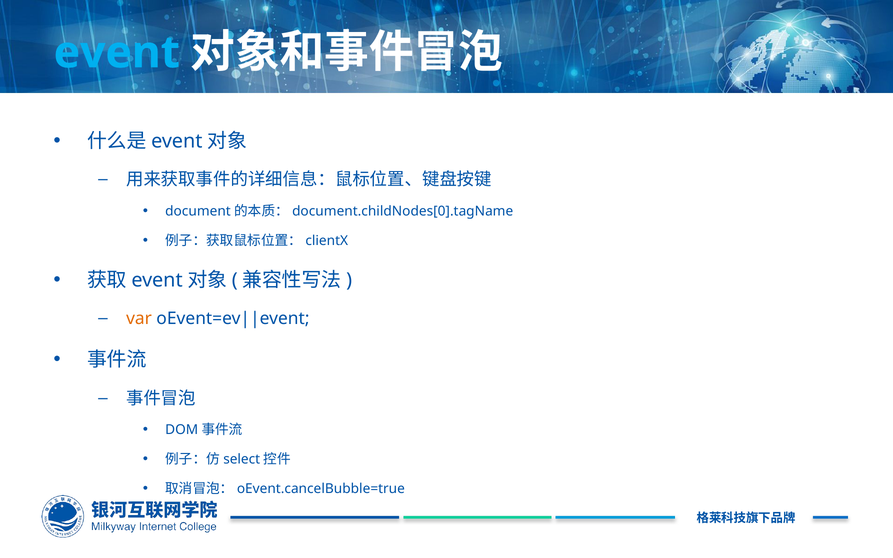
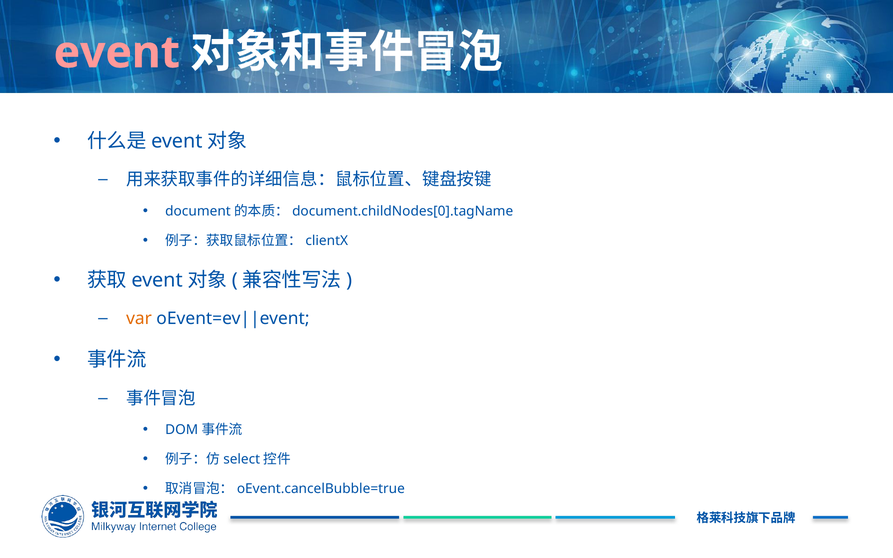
event colour: light blue -> pink (117, 53)
